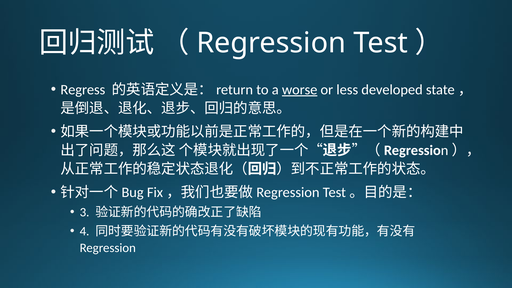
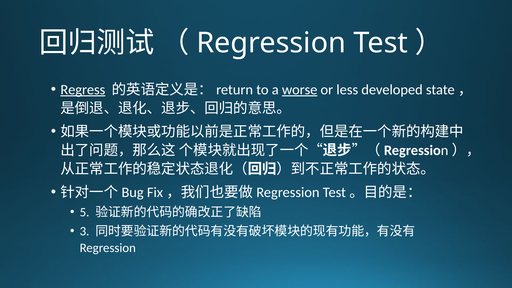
Regress underline: none -> present (83, 90)
3: 3 -> 5 (85, 212)
4: 4 -> 3 (85, 231)
